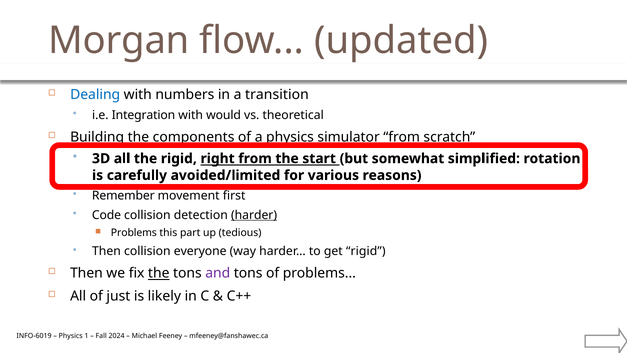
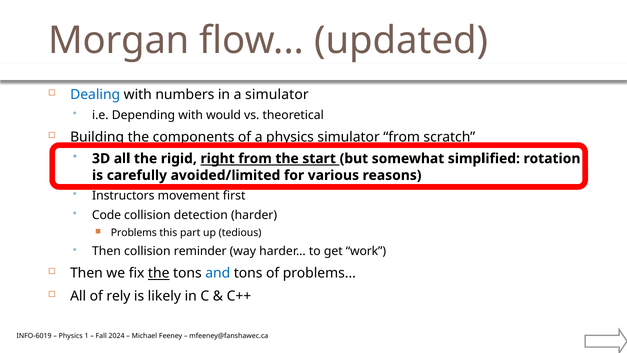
a transition: transition -> simulator (277, 95)
Integration: Integration -> Depending (143, 115)
Remember: Remember -> Instructors (123, 196)
harder underline: present -> none (254, 215)
everyone: everyone -> reminder (200, 251)
get rigid: rigid -> work (366, 251)
and colour: purple -> blue (218, 273)
just: just -> rely (118, 296)
